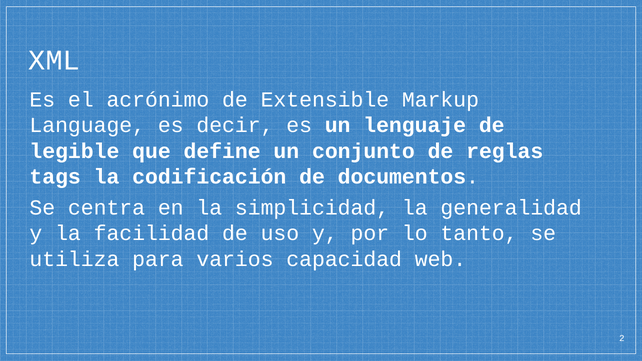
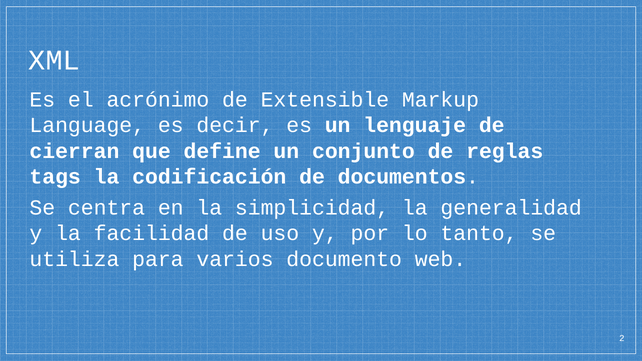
legible: legible -> cierran (74, 151)
capacidad: capacidad -> documento (344, 259)
